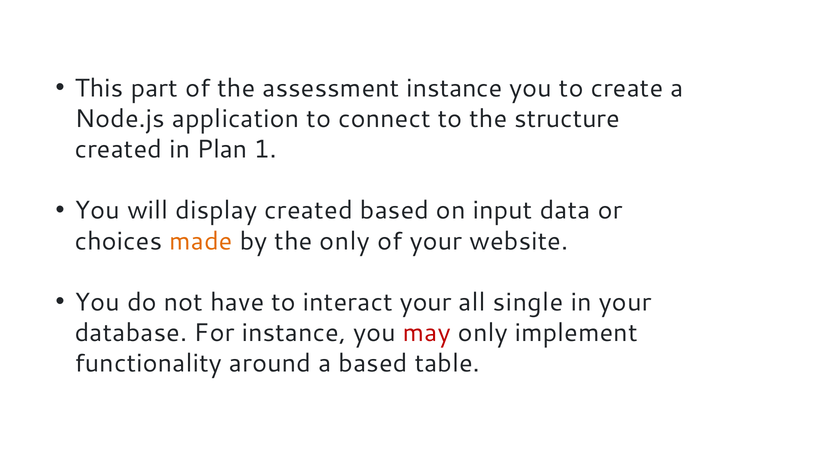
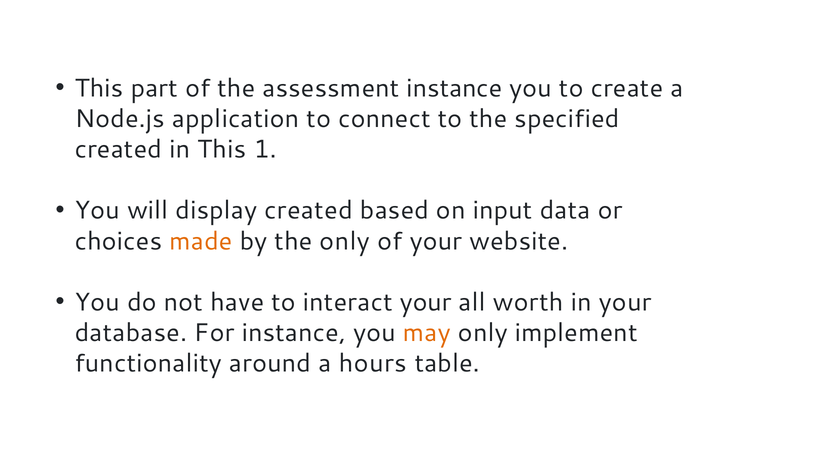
structure: structure -> specified (567, 119)
in Plan: Plan -> This (222, 149)
single: single -> worth (528, 302)
may colour: red -> orange (427, 333)
a based: based -> hours (373, 364)
